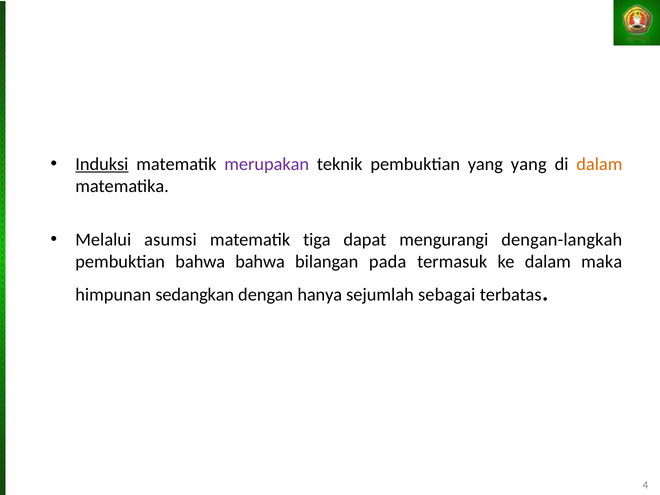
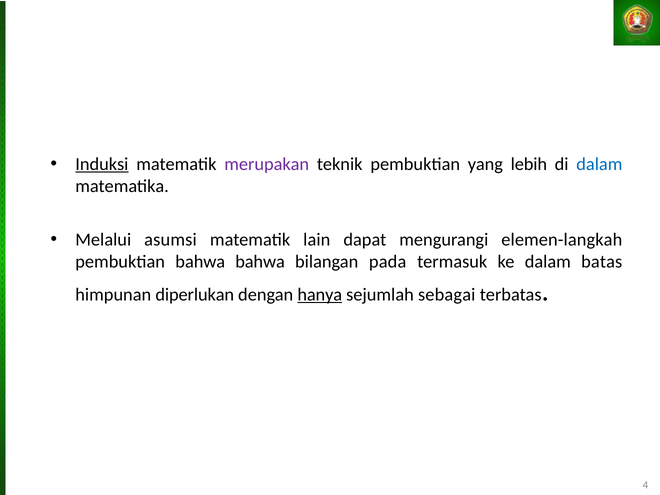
yang yang: yang -> lebih (529, 164)
dalam colour: orange -> blue (599, 164)
tiga: tiga -> lain (317, 240)
dengan-langkah: dengan-langkah -> elemen-langkah (562, 240)
maka: maka -> batas (602, 262)
sedangkan: sedangkan -> diperlukan (195, 295)
hanya underline: none -> present (320, 295)
